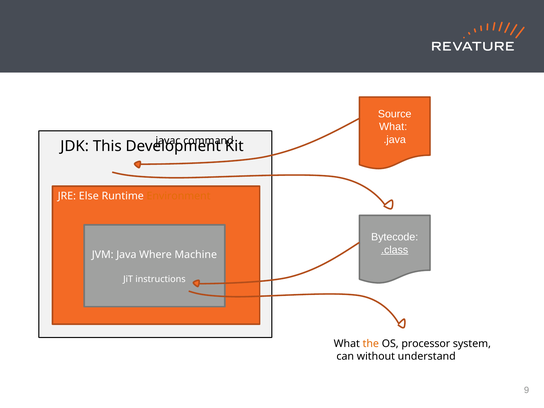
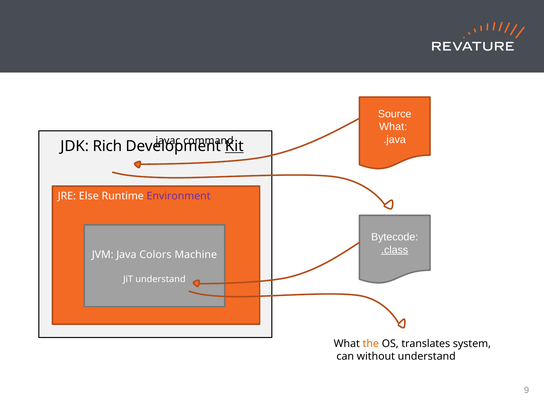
This: This -> Rich (107, 146)
Kit underline: none -> present (234, 146)
Environment colour: orange -> purple (179, 196)
Where: Where -> Colors (155, 255)
JiT instructions: instructions -> understand (160, 279)
processor: processor -> translates (426, 344)
